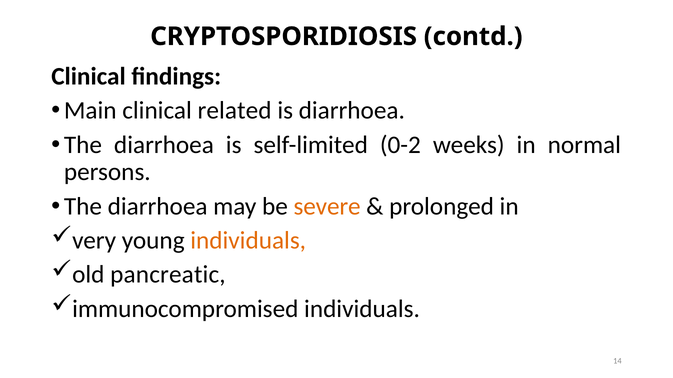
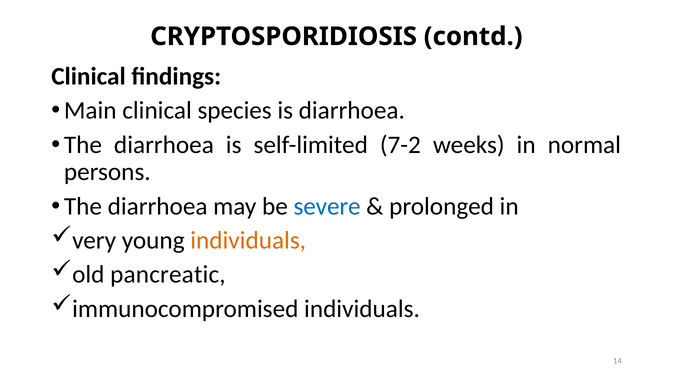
related: related -> species (235, 111)
0-2: 0-2 -> 7-2 (400, 145)
severe colour: orange -> blue (327, 207)
